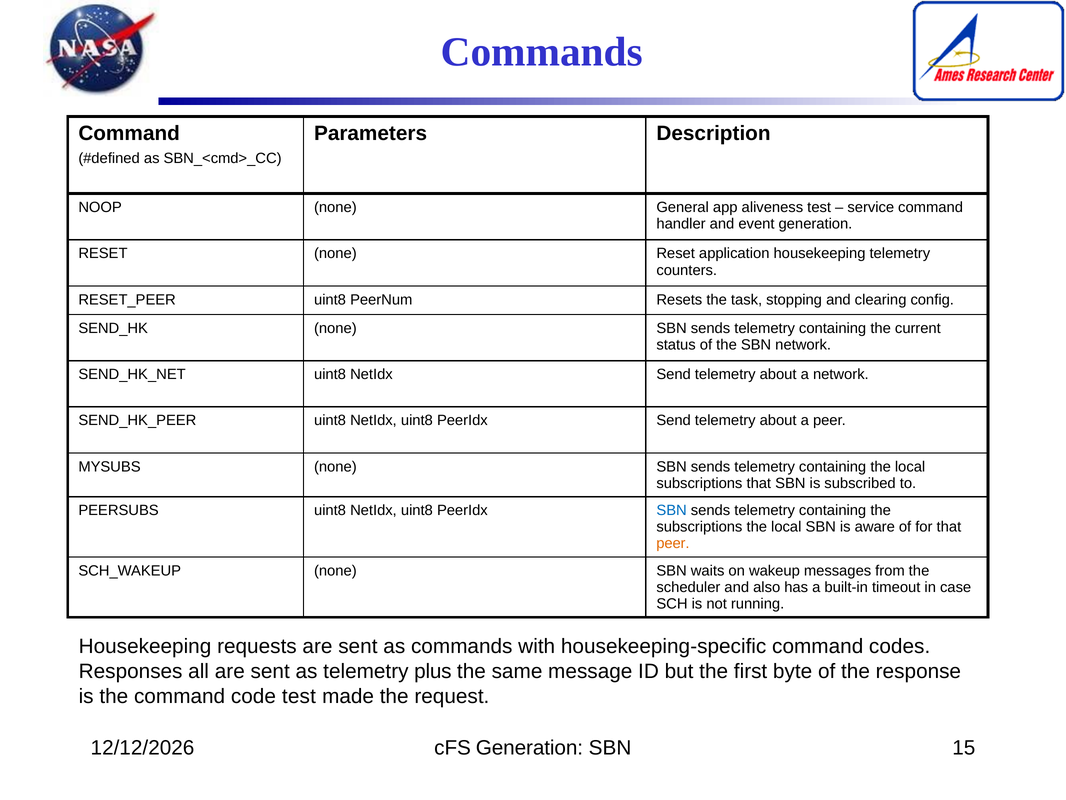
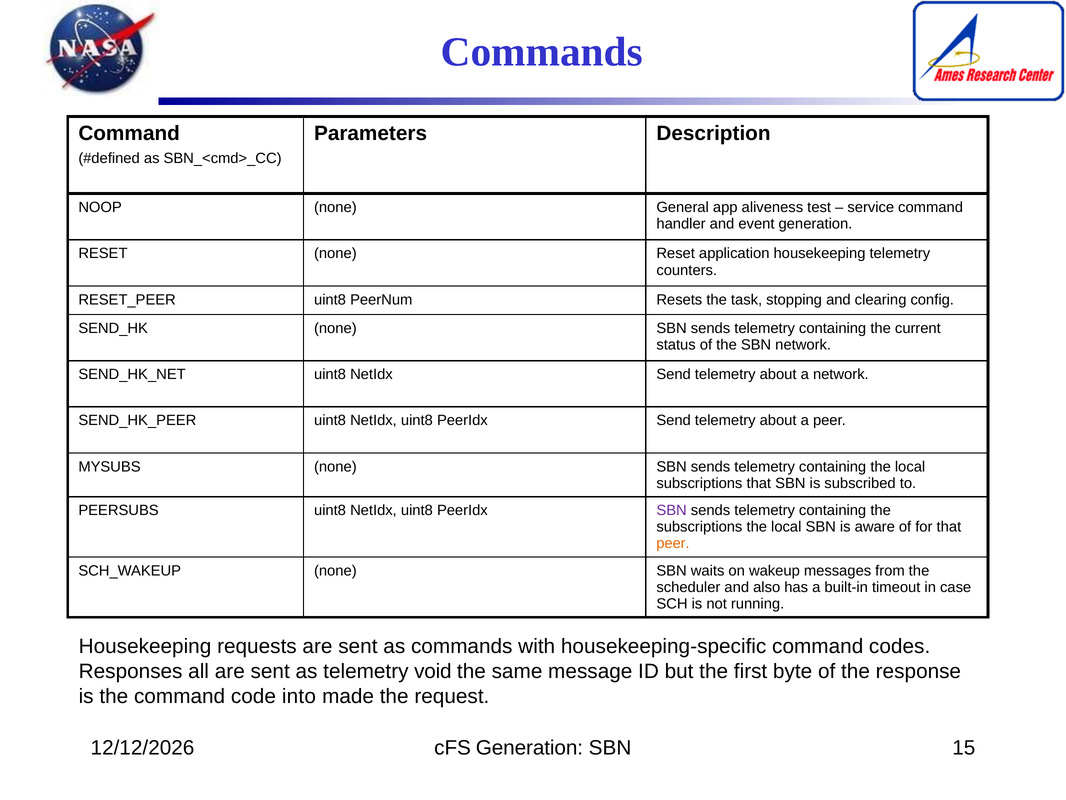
SBN colour: blue -> purple (672, 510)
plus: plus -> void (433, 671)
code test: test -> into (299, 696)
